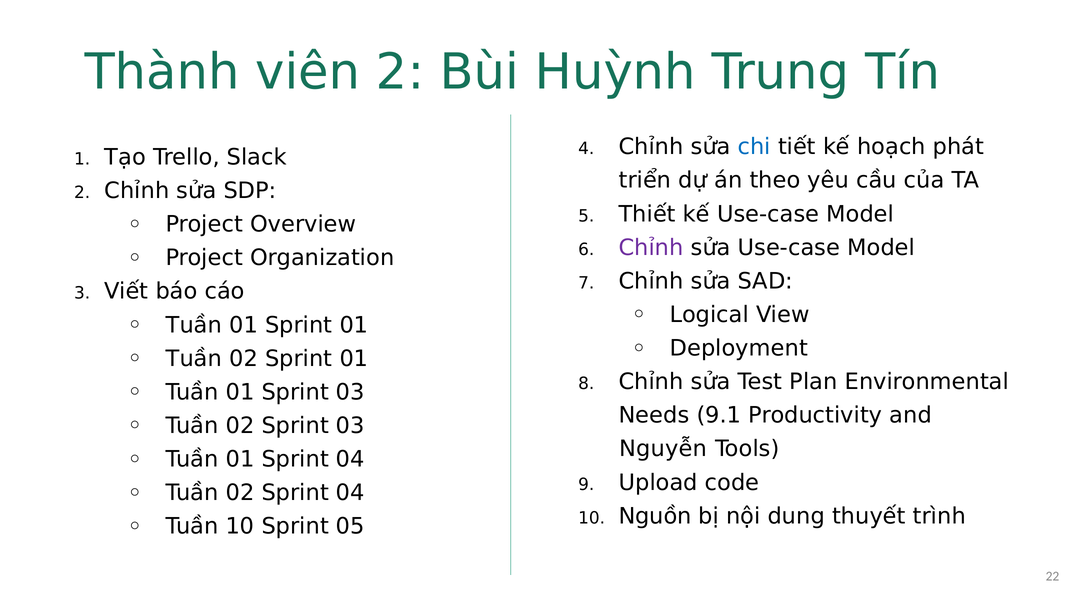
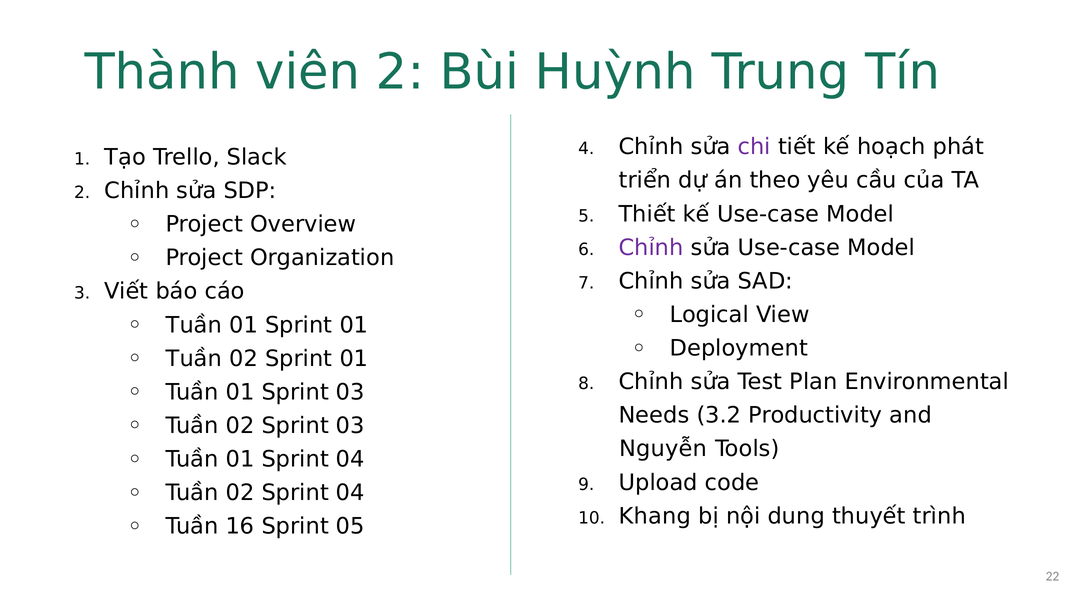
chi colour: blue -> purple (754, 147)
9.1: 9.1 -> 3.2 (719, 415)
Nguồn: Nguồn -> Khang (655, 516)
Tuần 10: 10 -> 16 (240, 526)
